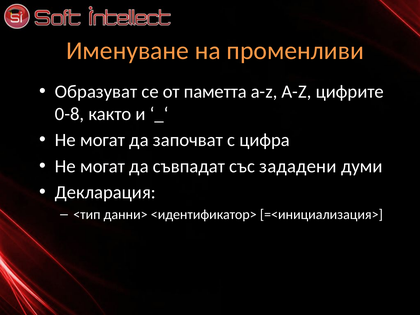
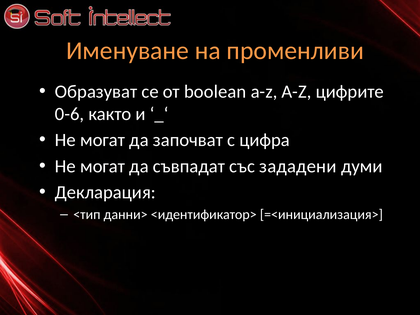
паметта: паметта -> boolean (215, 92)
0-8: 0-8 -> 0-6 (70, 114)
